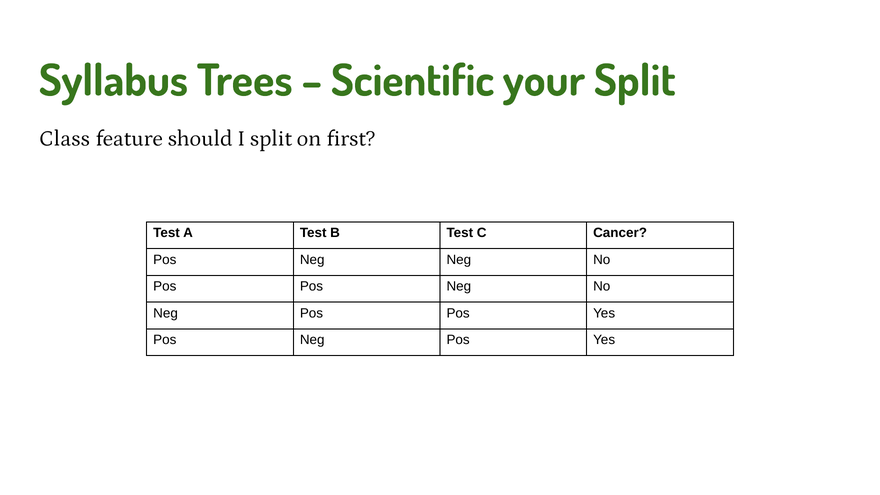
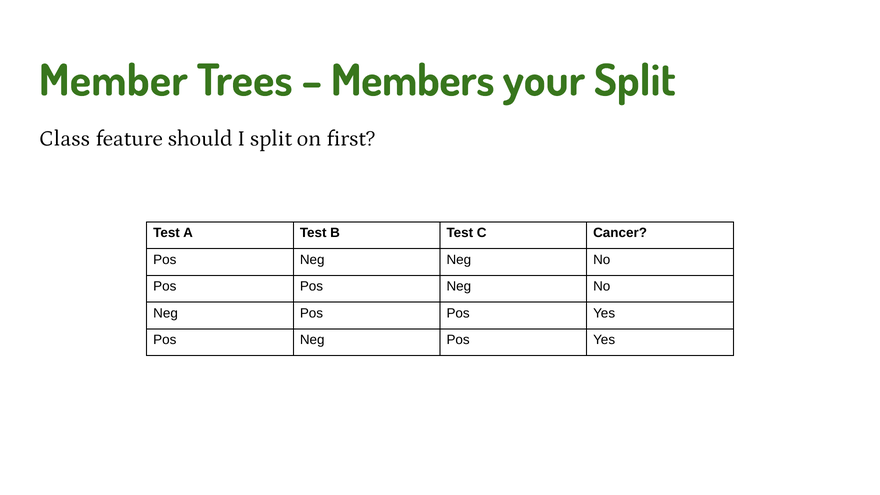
Syllabus: Syllabus -> Member (113, 81)
Scientific: Scientific -> Members (413, 81)
